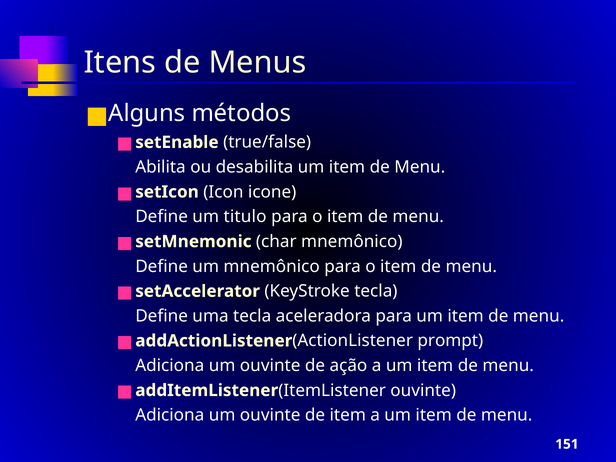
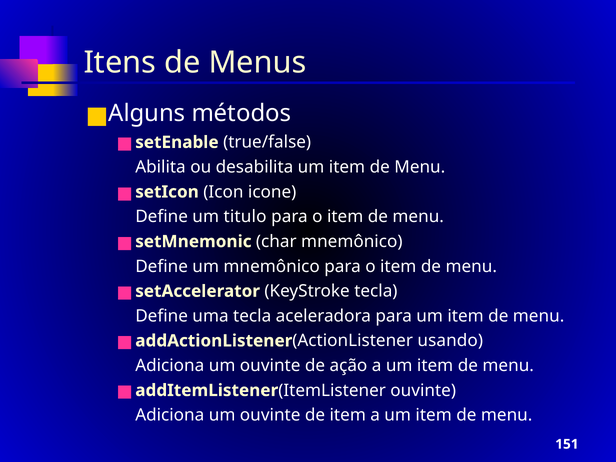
prompt: prompt -> usando (450, 341)
